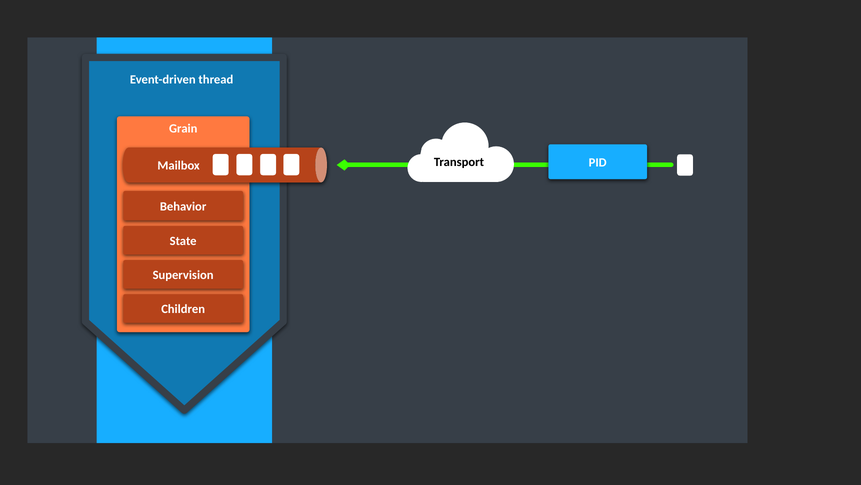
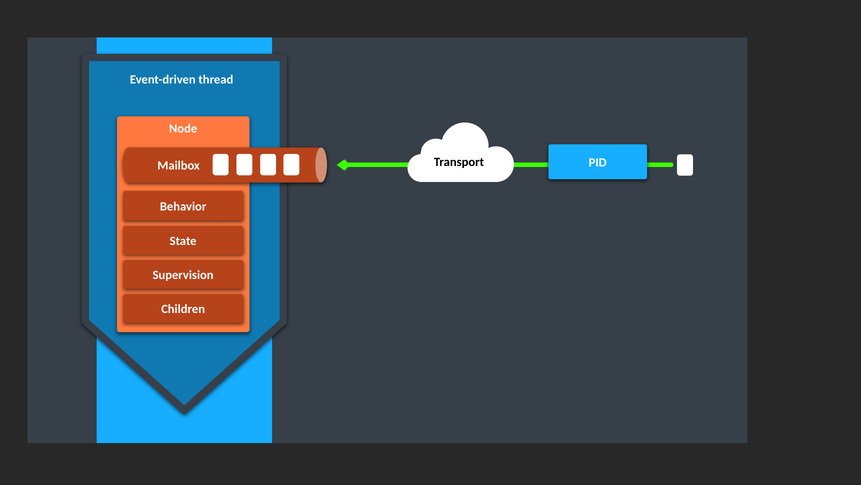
Grain: Grain -> Node (183, 129)
